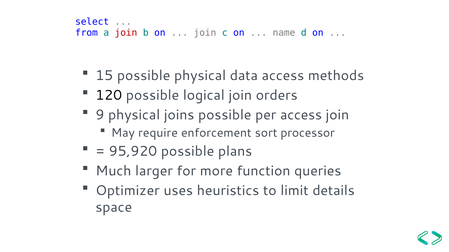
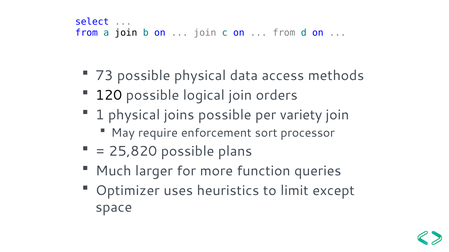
join colour: red -> black (126, 33)
name: name -> from (284, 33)
15: 15 -> 73 (104, 76)
9: 9 -> 1 (100, 115)
per access: access -> variety (301, 115)
95,920: 95,920 -> 25,820 (133, 152)
details: details -> except (334, 191)
